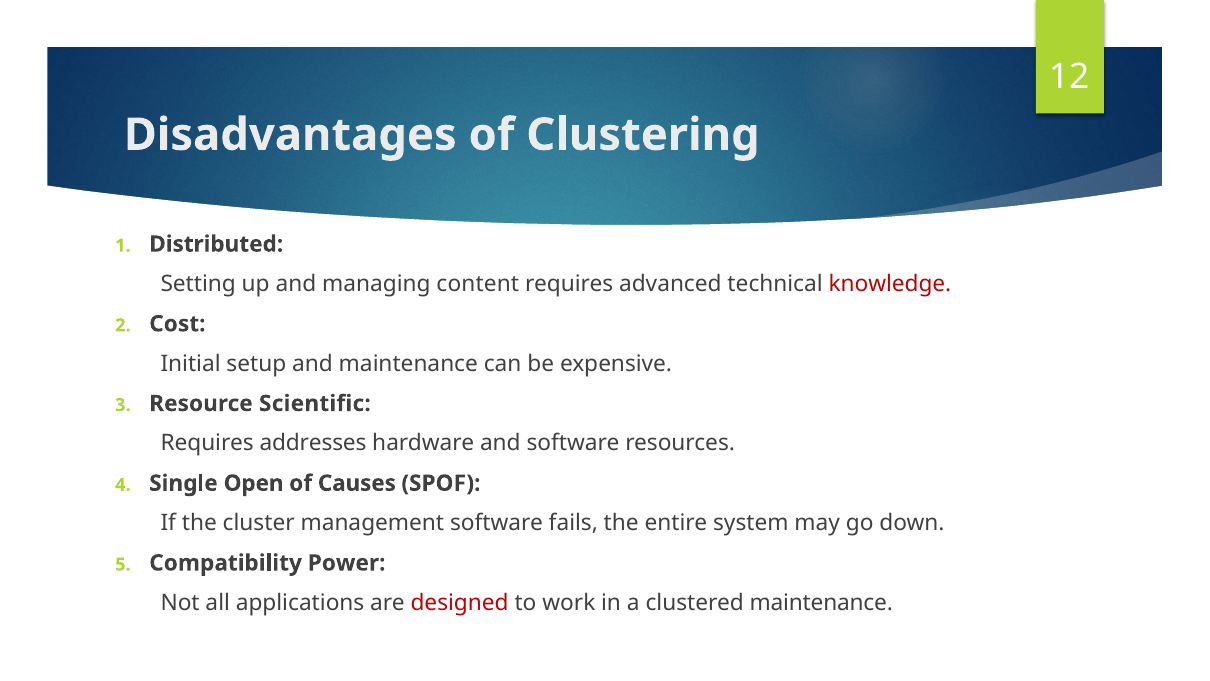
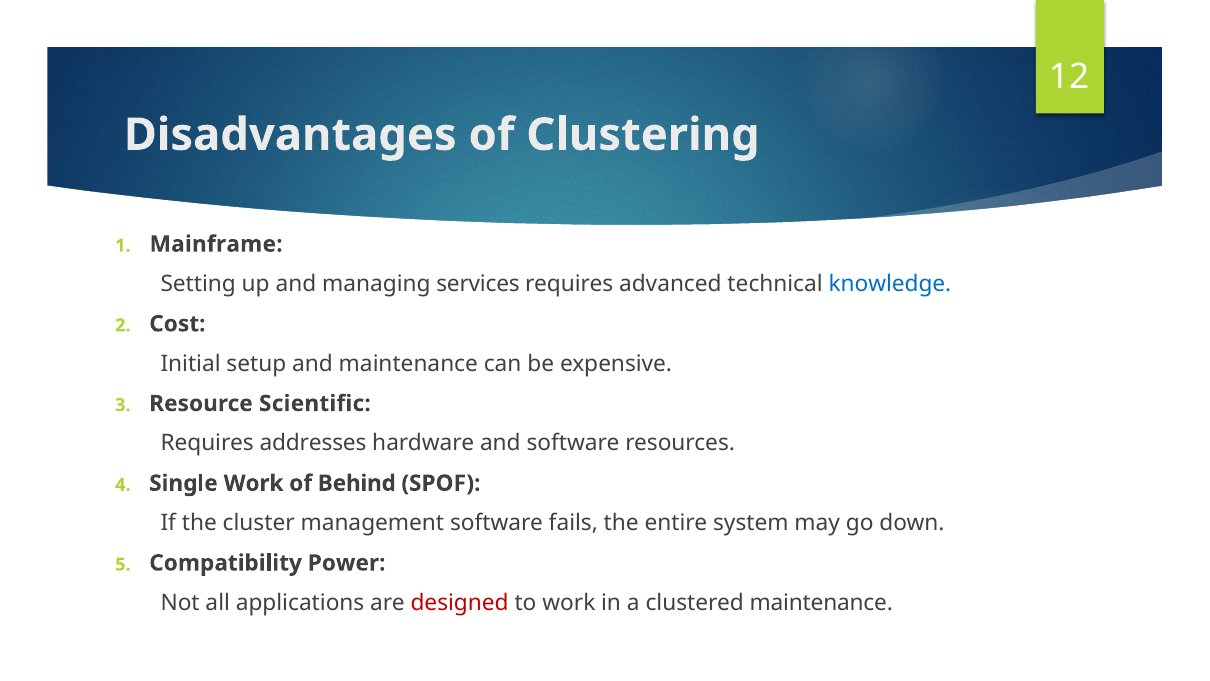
Distributed: Distributed -> Mainframe (216, 244)
content: content -> services (478, 284)
knowledge colour: red -> blue (890, 284)
Single Open: Open -> Work (254, 483)
Causes: Causes -> Behind (357, 483)
